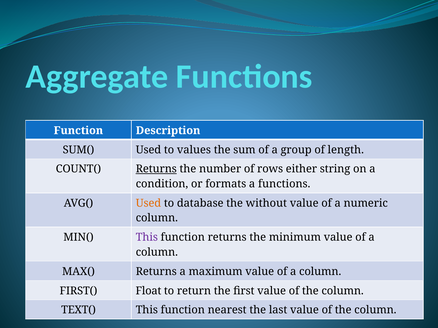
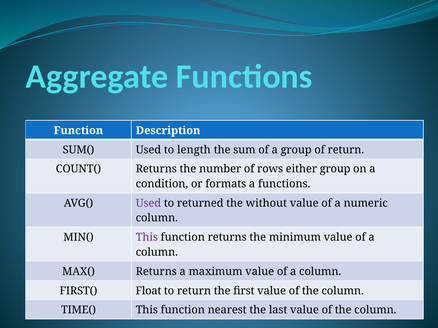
values: values -> length (194, 150)
of length: length -> return (346, 150)
Returns underline: present -> none (156, 169)
either string: string -> group (335, 169)
Used colour: orange -> purple (148, 203)
database: database -> returned (200, 203)
TEXT(: TEXT( -> TIME( (79, 310)
